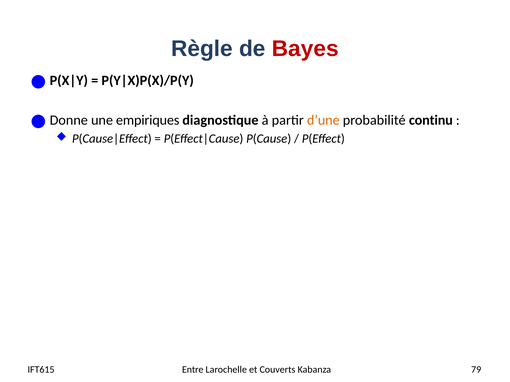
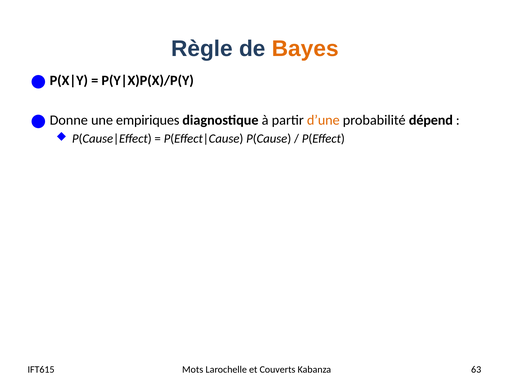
Bayes colour: red -> orange (305, 49)
continu: continu -> dépend (431, 120)
Entre: Entre -> Mots (193, 370)
79: 79 -> 63 (476, 370)
